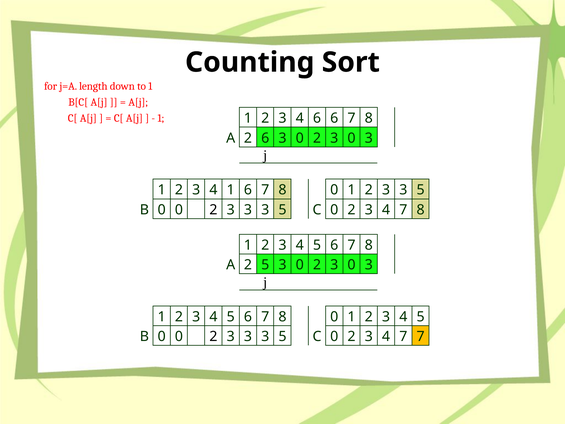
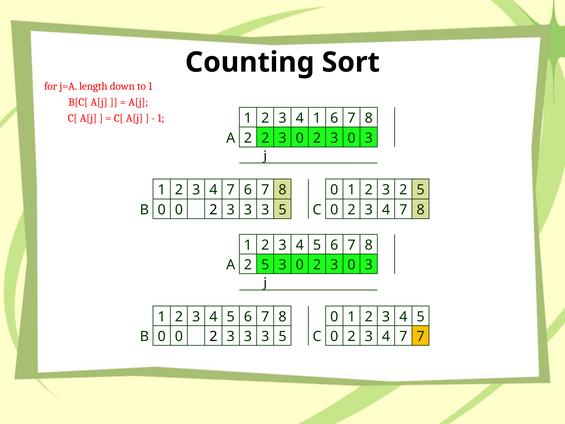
4 6: 6 -> 1 (317, 118)
2 6: 6 -> 2 (265, 138)
1: 1 -> 7 (231, 190)
1 2 3 3: 3 -> 2 (403, 190)
